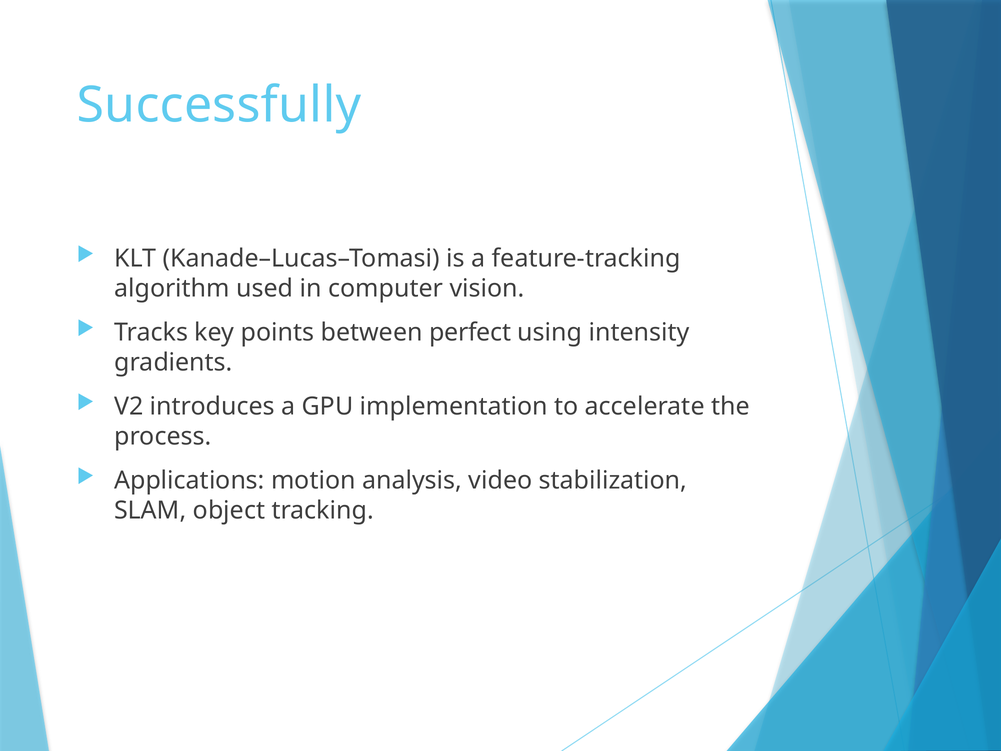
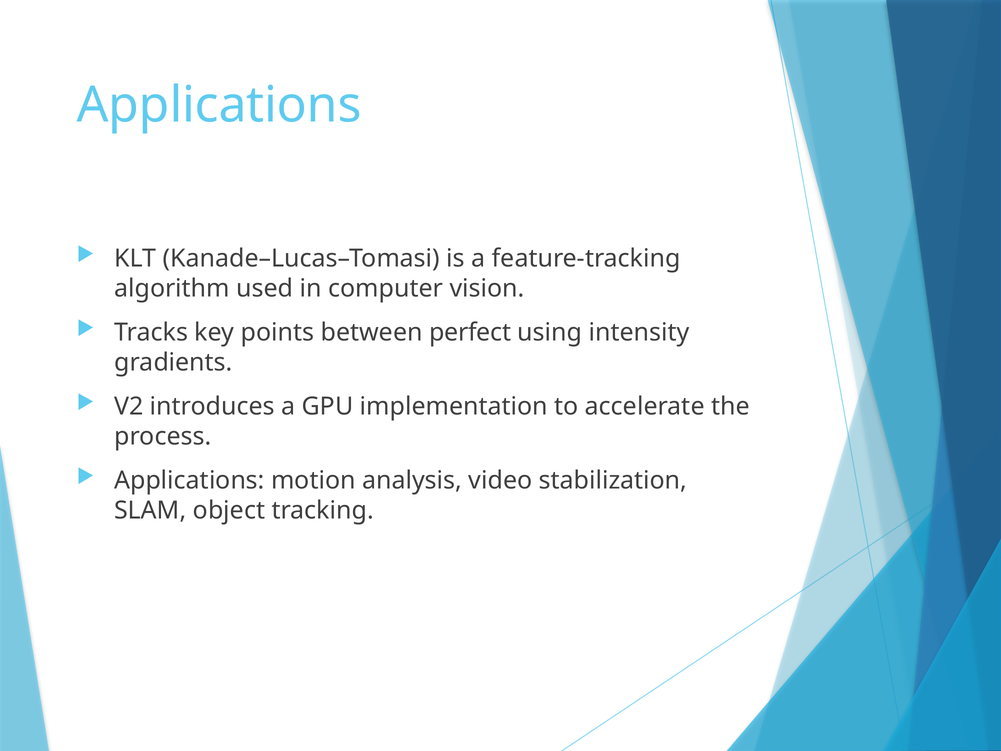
Successfully: Successfully -> Applications (219, 105)
